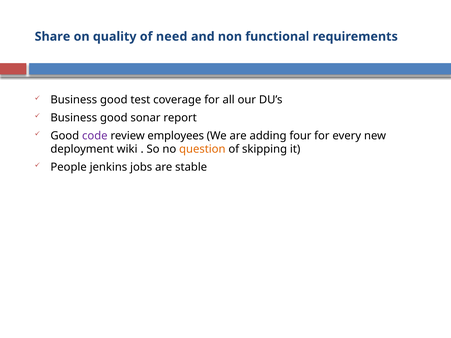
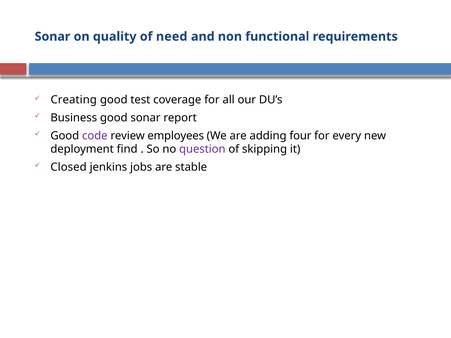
Share: Share -> Sonar (53, 37)
Business: Business -> Creating (74, 100)
wiki: wiki -> find (127, 149)
question colour: orange -> purple (202, 149)
People: People -> Closed (69, 167)
